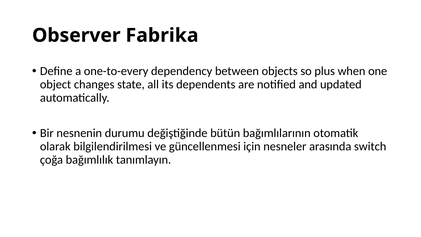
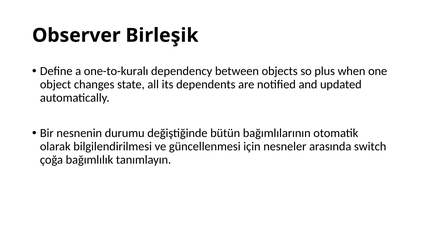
Fabrika: Fabrika -> Birleşik (162, 35)
one-to-every: one-to-every -> one-to-kuralı (116, 71)
